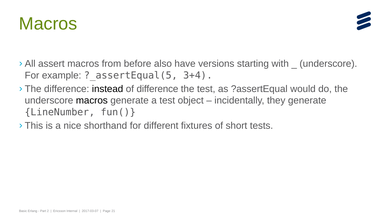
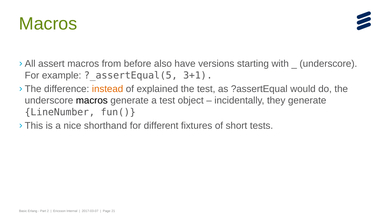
3+4: 3+4 -> 3+1 (198, 75)
instead colour: black -> orange (108, 89)
of difference: difference -> explained (157, 89)
